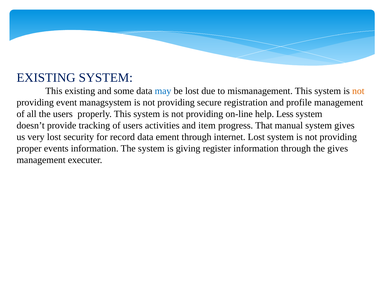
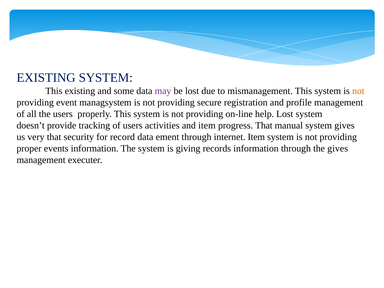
may colour: blue -> purple (163, 91)
help Less: Less -> Lost (285, 114)
very lost: lost -> that (54, 137)
internet Lost: Lost -> Item (256, 137)
register: register -> records (217, 148)
